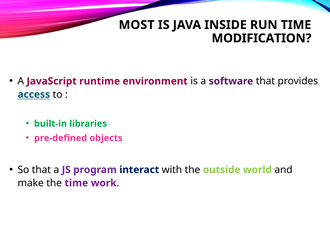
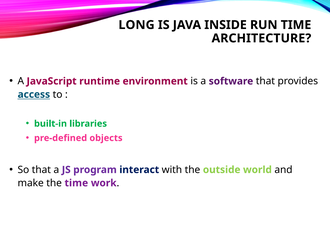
MOST: MOST -> LONG (137, 25)
MODIFICATION: MODIFICATION -> ARCHITECTURE (261, 38)
